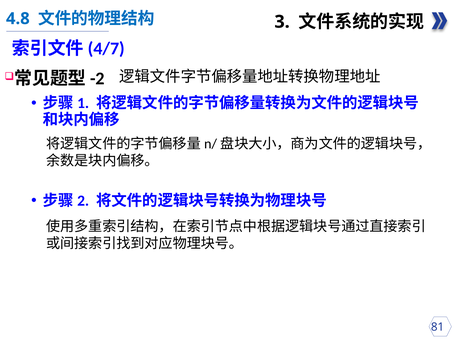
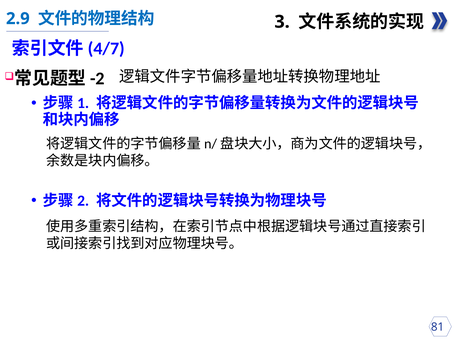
4.8: 4.8 -> 2.9 (18, 19)
